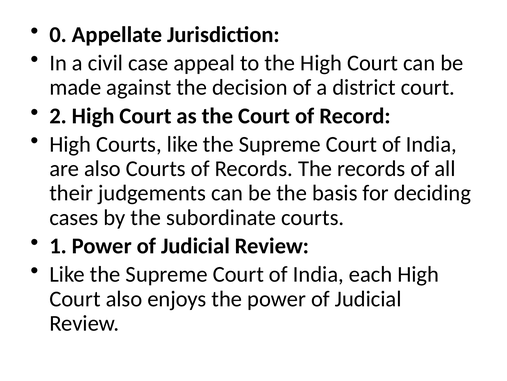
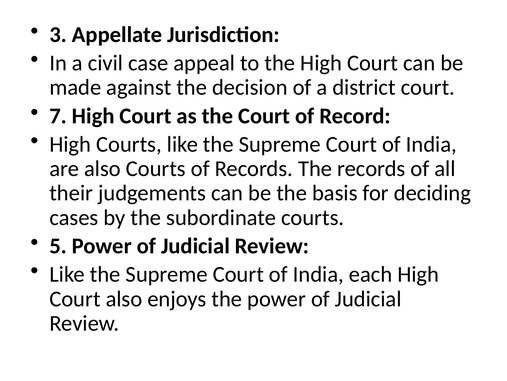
0: 0 -> 3 (58, 35)
2: 2 -> 7 (58, 116)
1: 1 -> 5 (58, 246)
